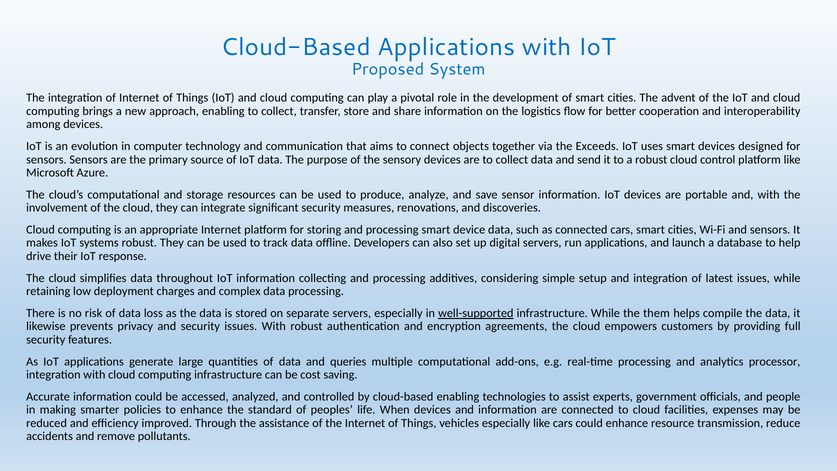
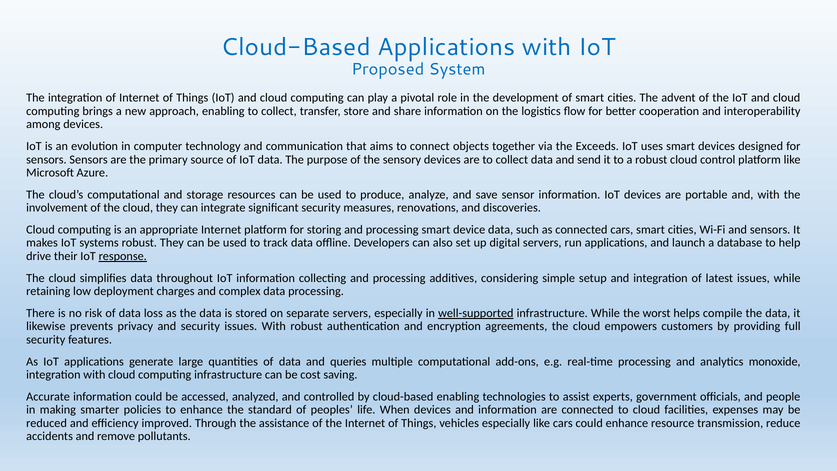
response underline: none -> present (123, 256)
them: them -> worst (657, 313)
processor: processor -> monoxide (775, 361)
